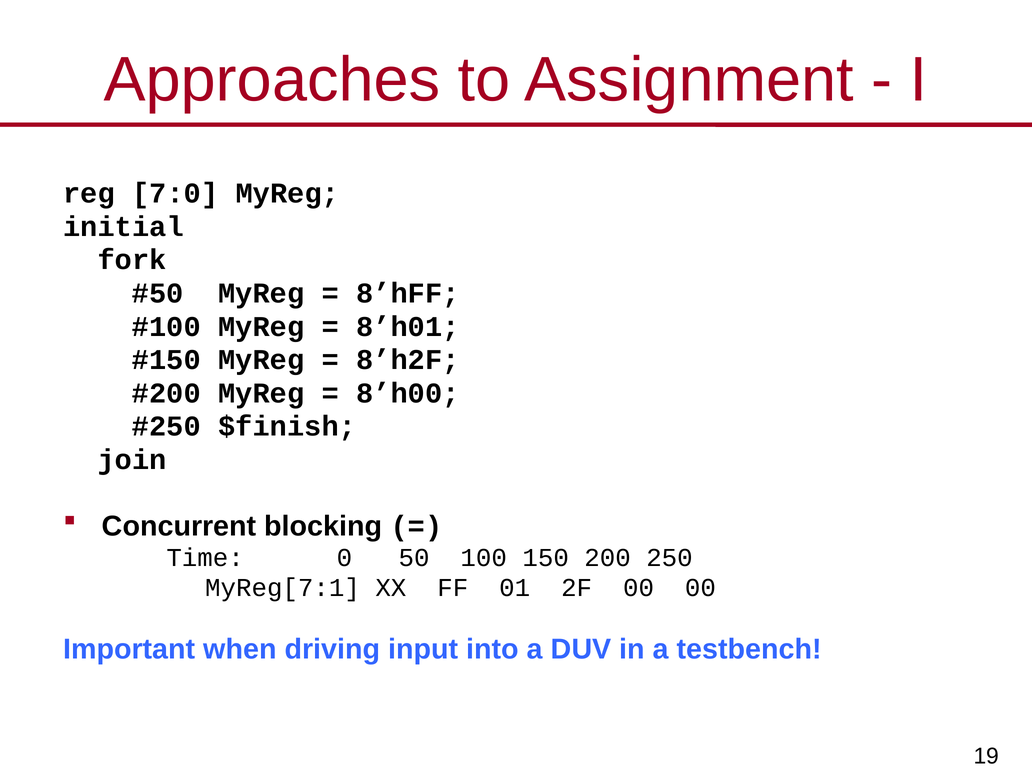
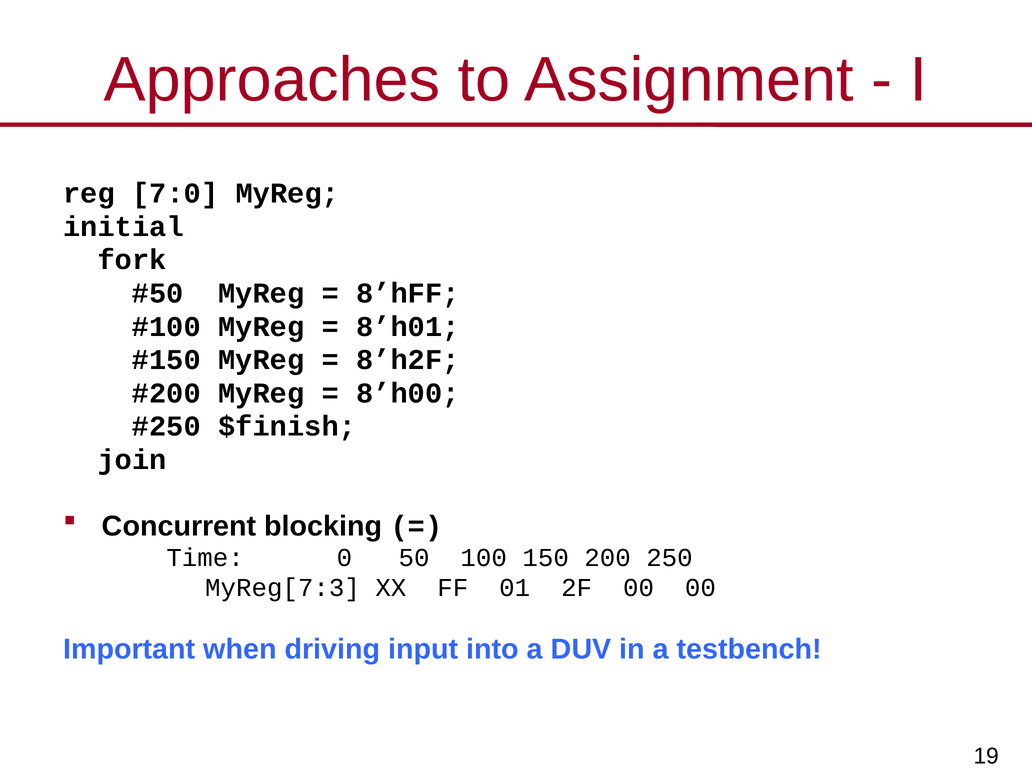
MyReg[7:1: MyReg[7:1 -> MyReg[7:3 (282, 588)
